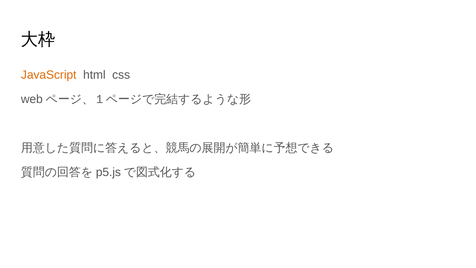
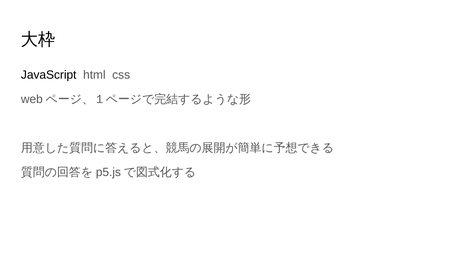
JavaScript colour: orange -> black (49, 75)
